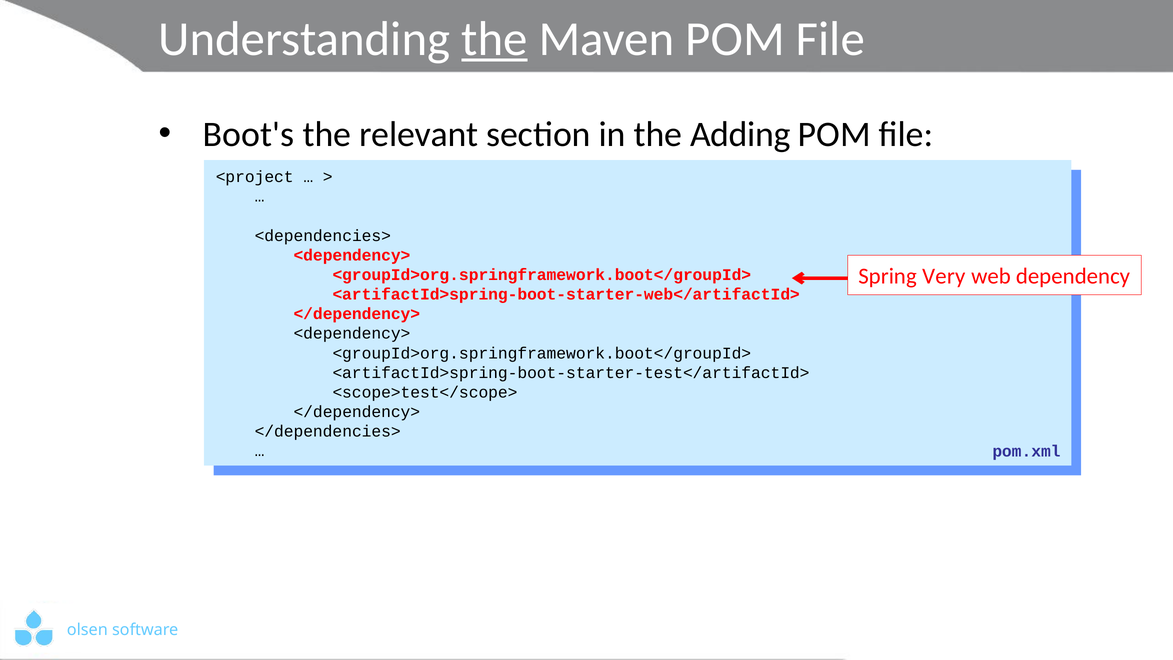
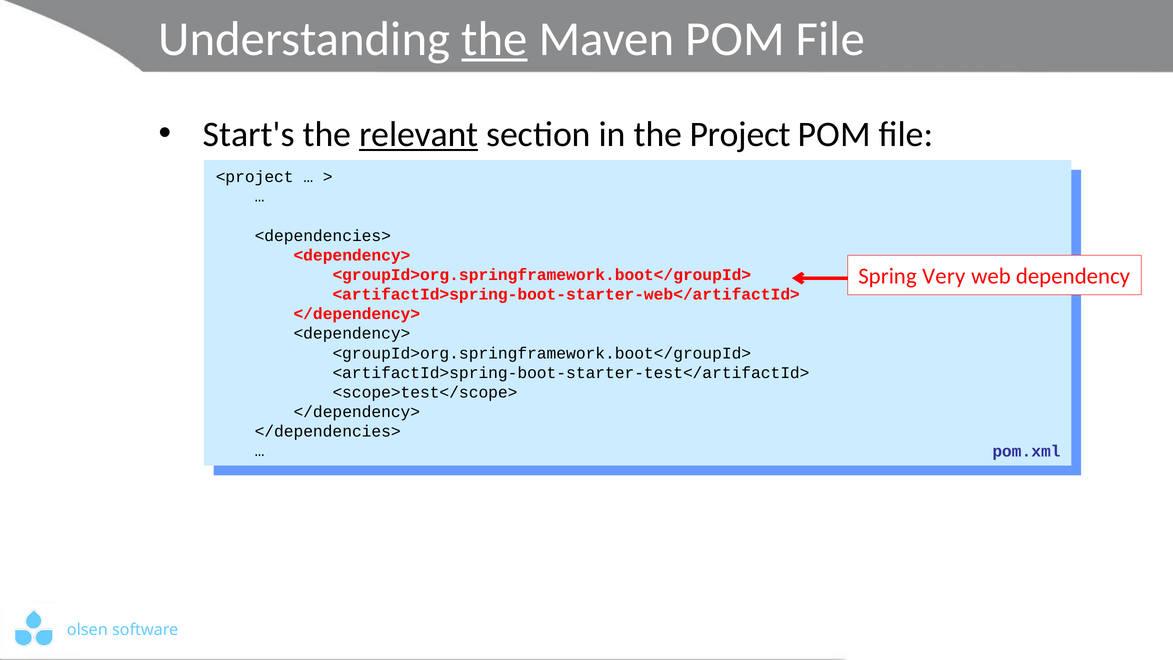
Boot's: Boot's -> Start's (249, 134)
relevant underline: none -> present (419, 134)
Adding: Adding -> Project (740, 134)
